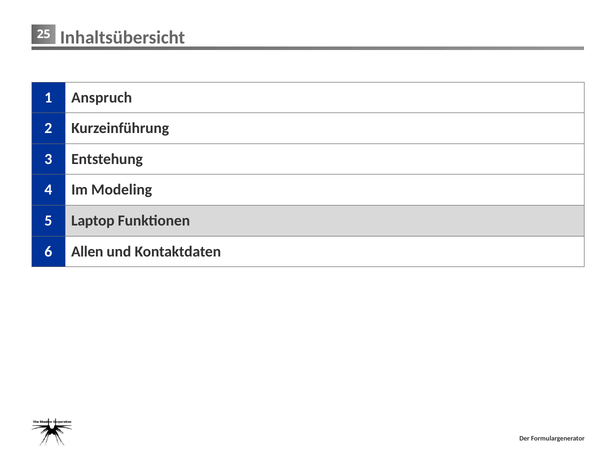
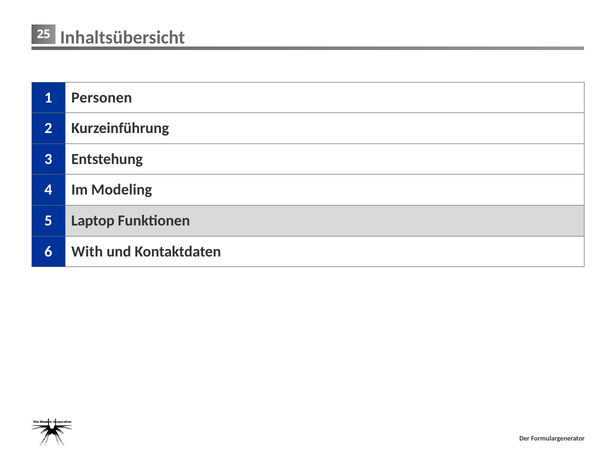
Anspruch: Anspruch -> Personen (102, 98)
Allen: Allen -> With (87, 252)
